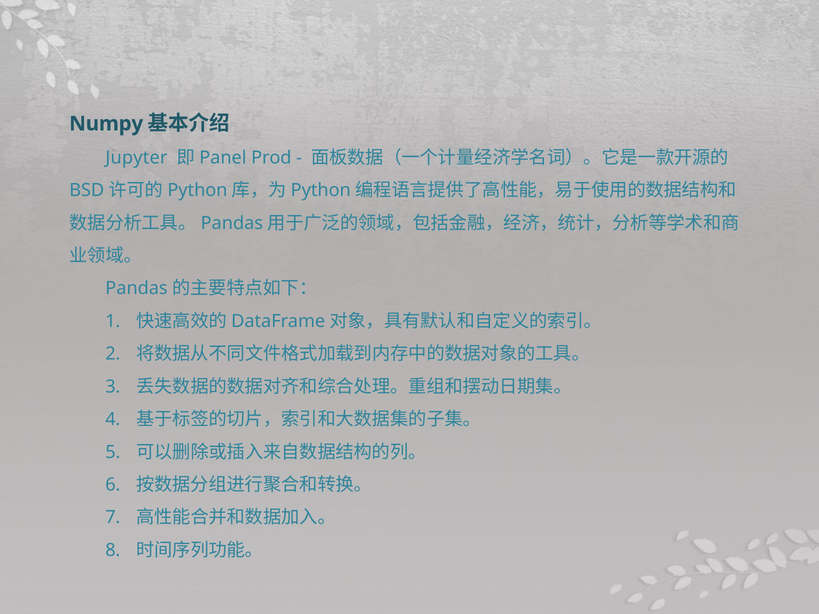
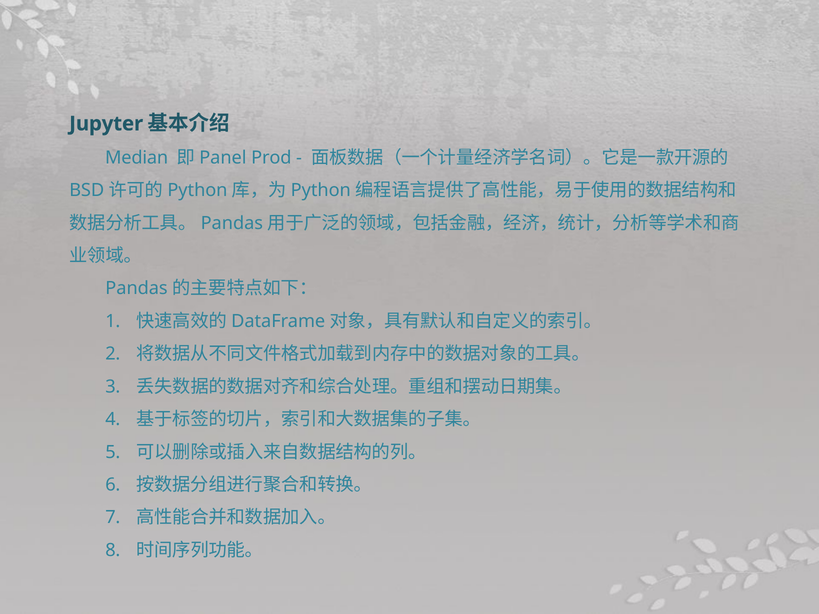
Numpy: Numpy -> Jupyter (106, 124)
Jupyter: Jupyter -> Median (137, 158)
